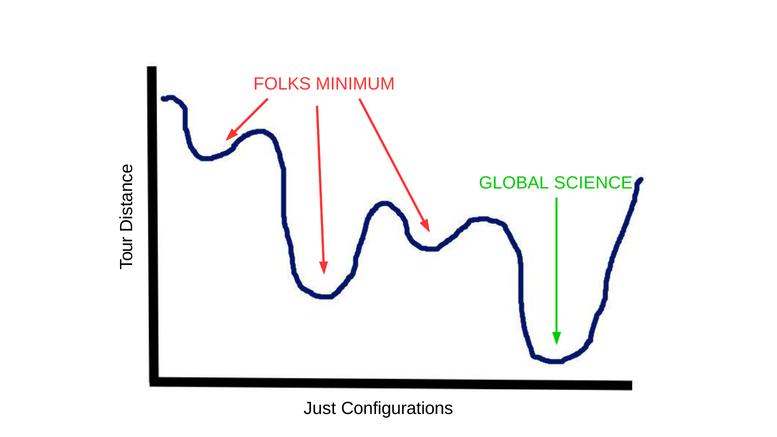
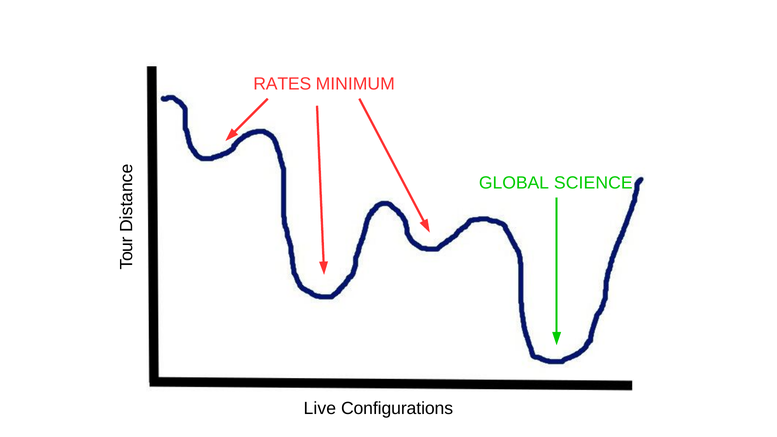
FOLKS: FOLKS -> RATES (282, 84)
Just: Just -> Live (320, 408)
